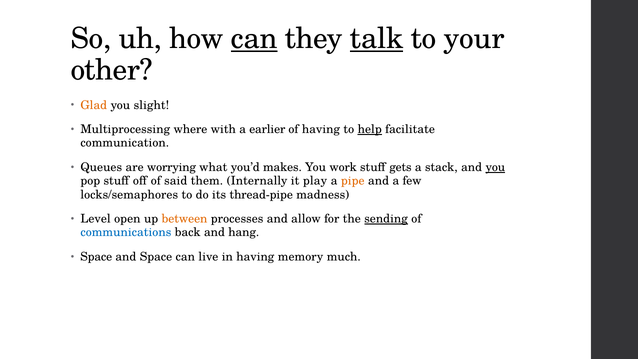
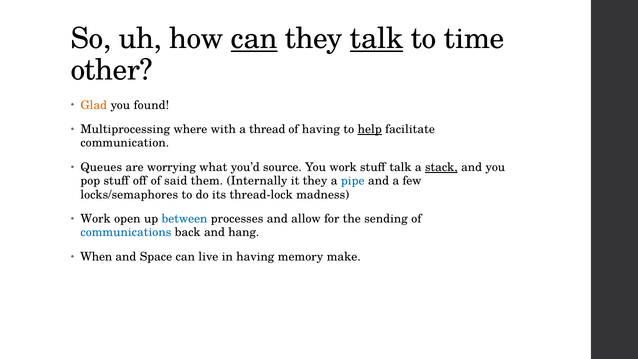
your: your -> time (474, 39)
slight: slight -> found (151, 105)
earlier: earlier -> thread (267, 129)
makes: makes -> source (282, 167)
stuff gets: gets -> talk (400, 167)
stack underline: none -> present (441, 167)
you underline: present -> none (495, 167)
it play: play -> they (315, 181)
pipe colour: orange -> blue (353, 181)
thread-pipe: thread-pipe -> thread-lock (261, 195)
Level: Level -> Work (96, 219)
between colour: orange -> blue (185, 219)
sending underline: present -> none (386, 219)
Space: Space -> When (96, 257)
much: much -> make (344, 257)
